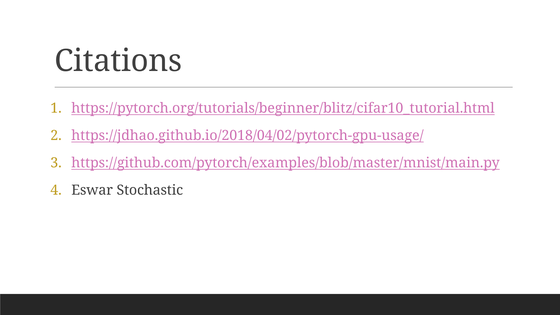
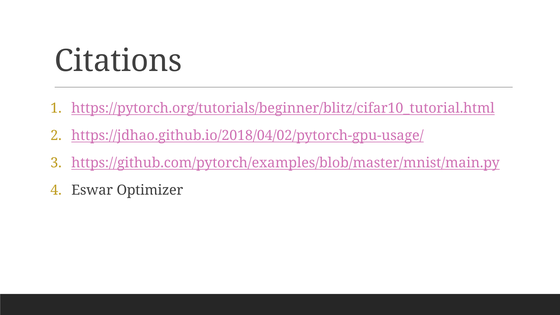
Stochastic: Stochastic -> Optimizer (150, 190)
